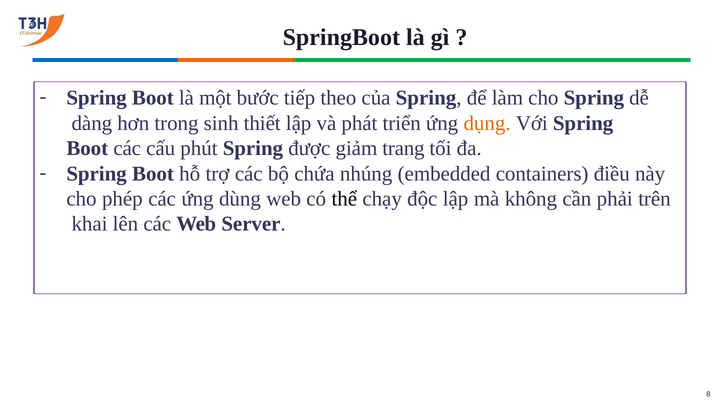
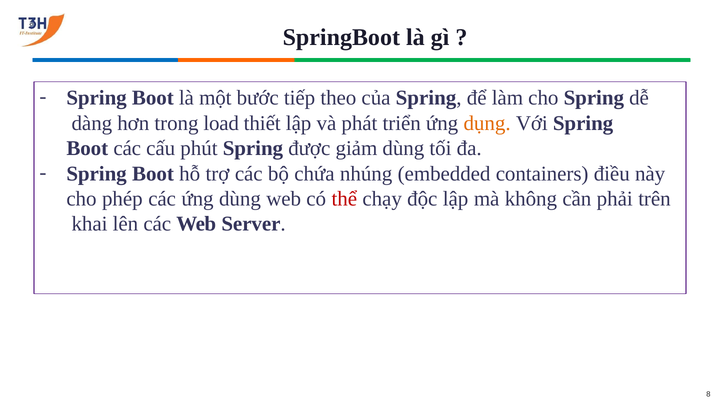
sinh: sinh -> load (221, 123)
giảm trang: trang -> dùng (403, 148)
thể colour: black -> red (344, 199)
